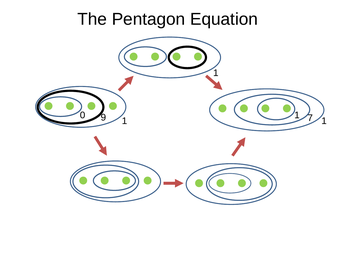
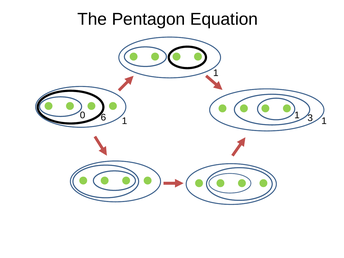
9: 9 -> 6 (103, 117)
7: 7 -> 3 (310, 118)
